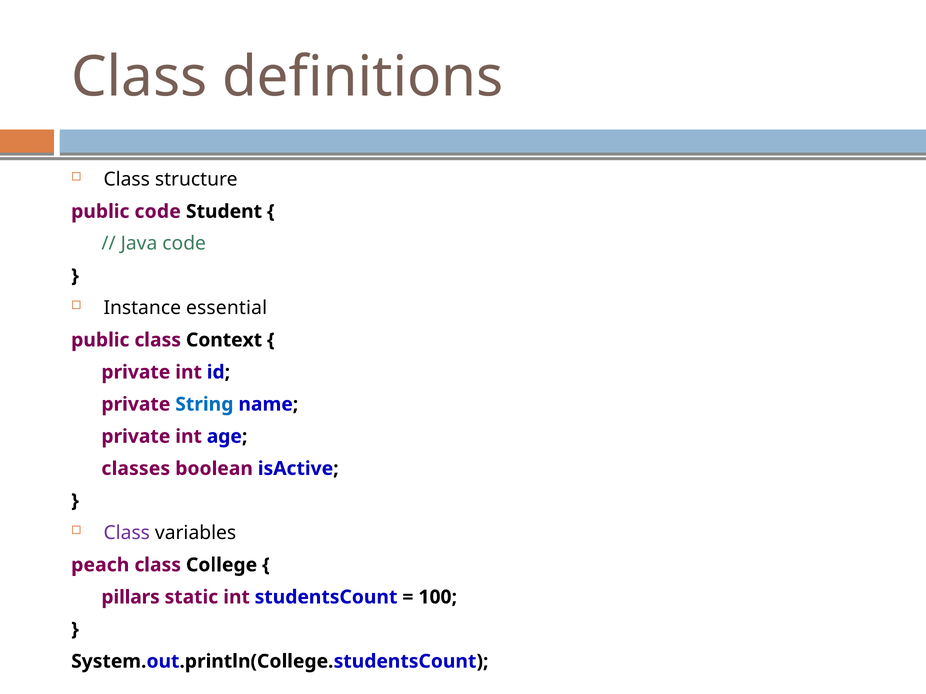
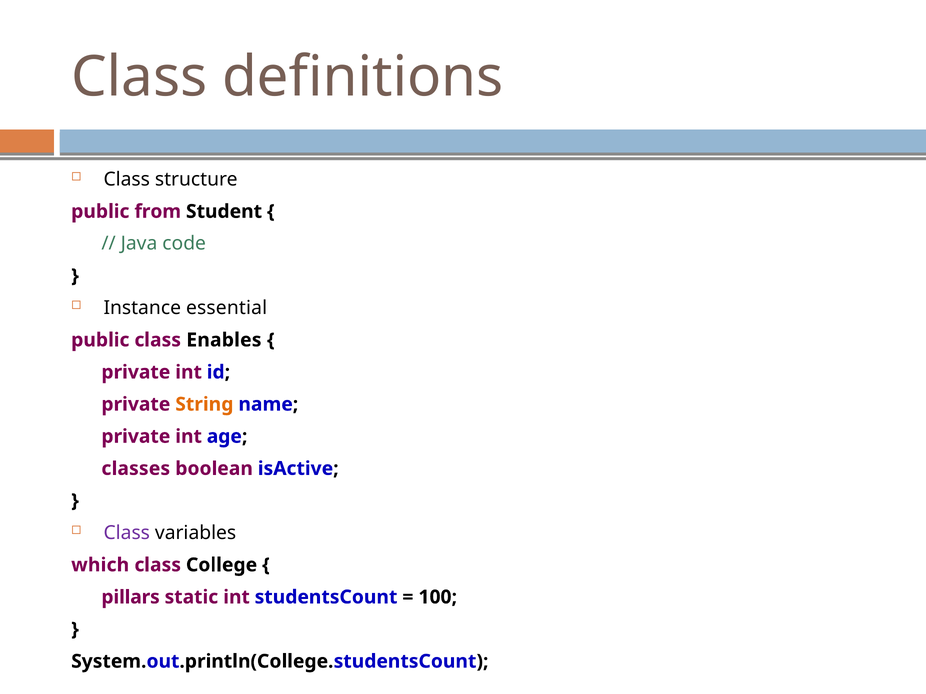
public code: code -> from (158, 212)
Context: Context -> Enables (224, 340)
String colour: blue -> orange (204, 405)
peach: peach -> which (100, 565)
